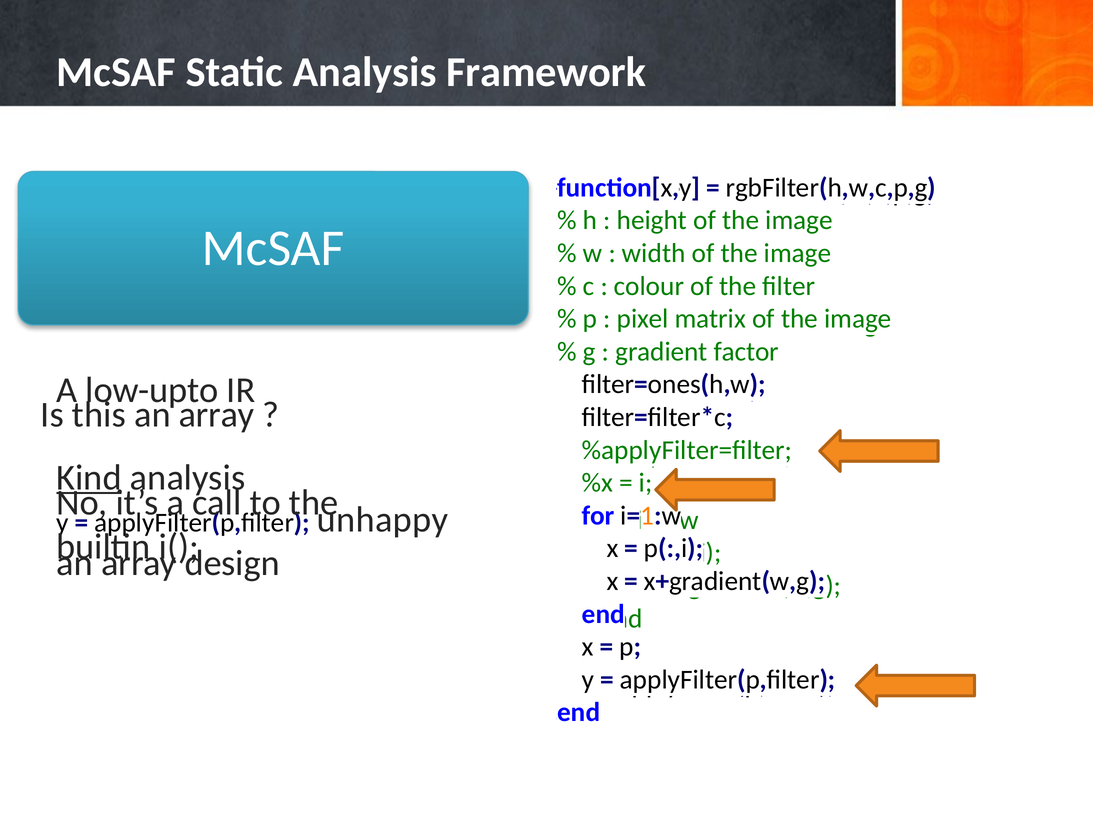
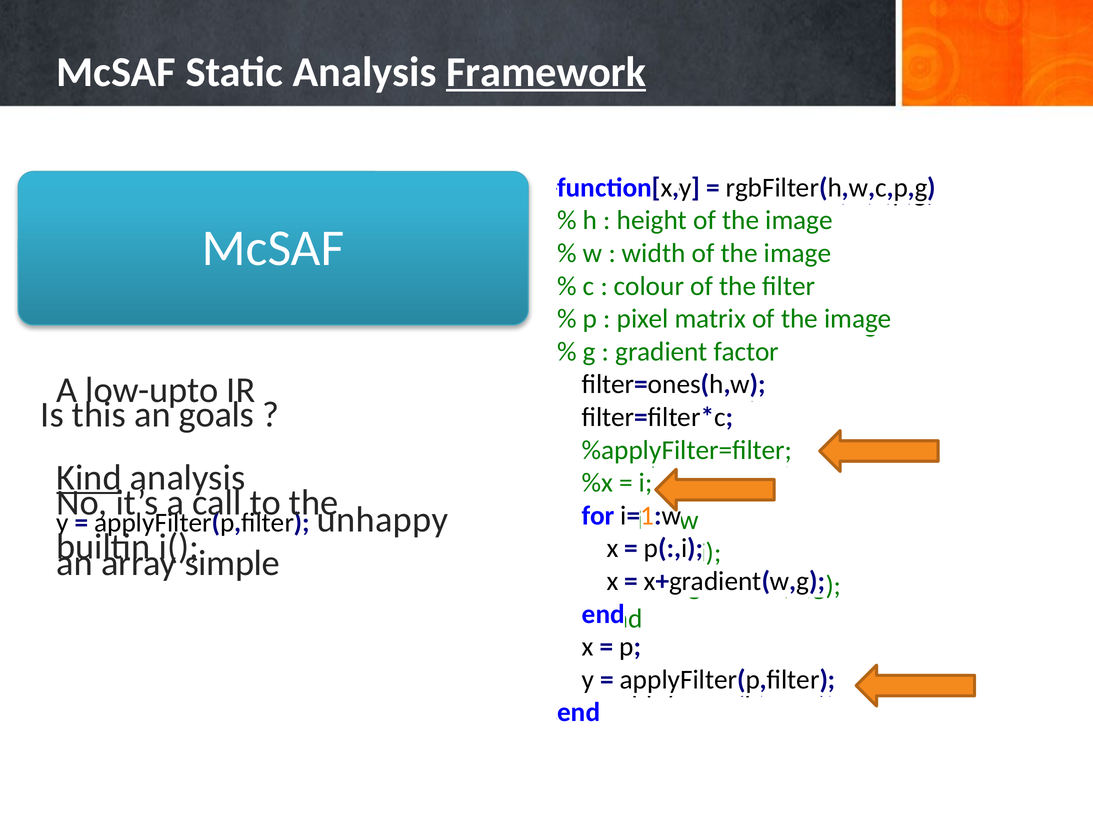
Framework underline: none -> present (546, 72)
this an array: array -> goals (217, 414)
design: design -> simple (232, 563)
